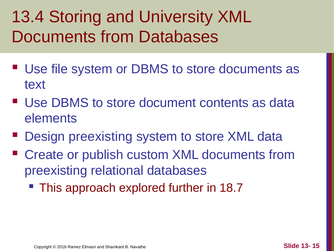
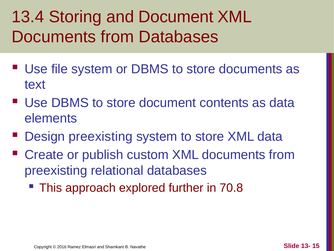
and University: University -> Document (176, 17)
18.7: 18.7 -> 70.8 (231, 188)
